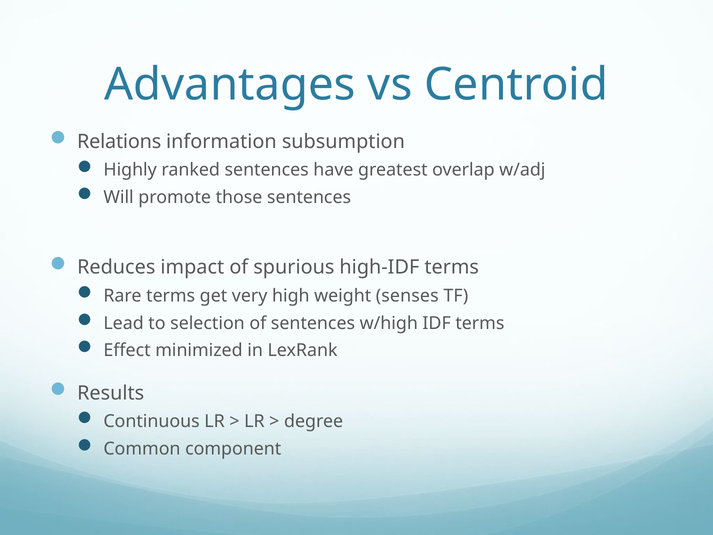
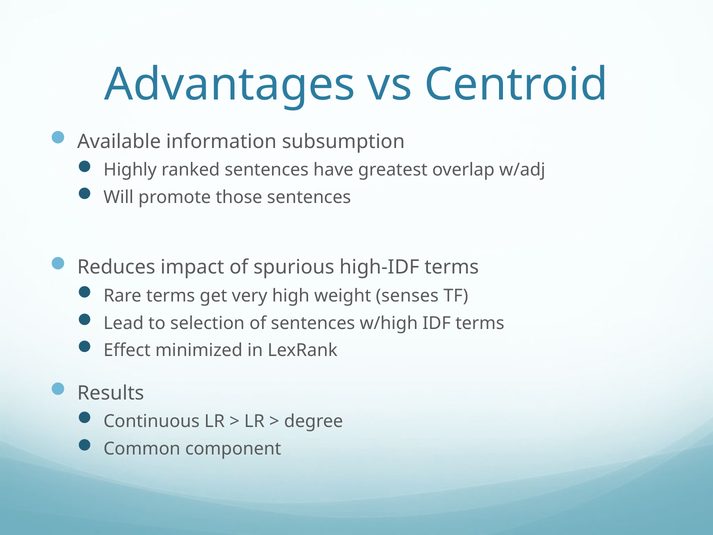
Relations: Relations -> Available (119, 142)
